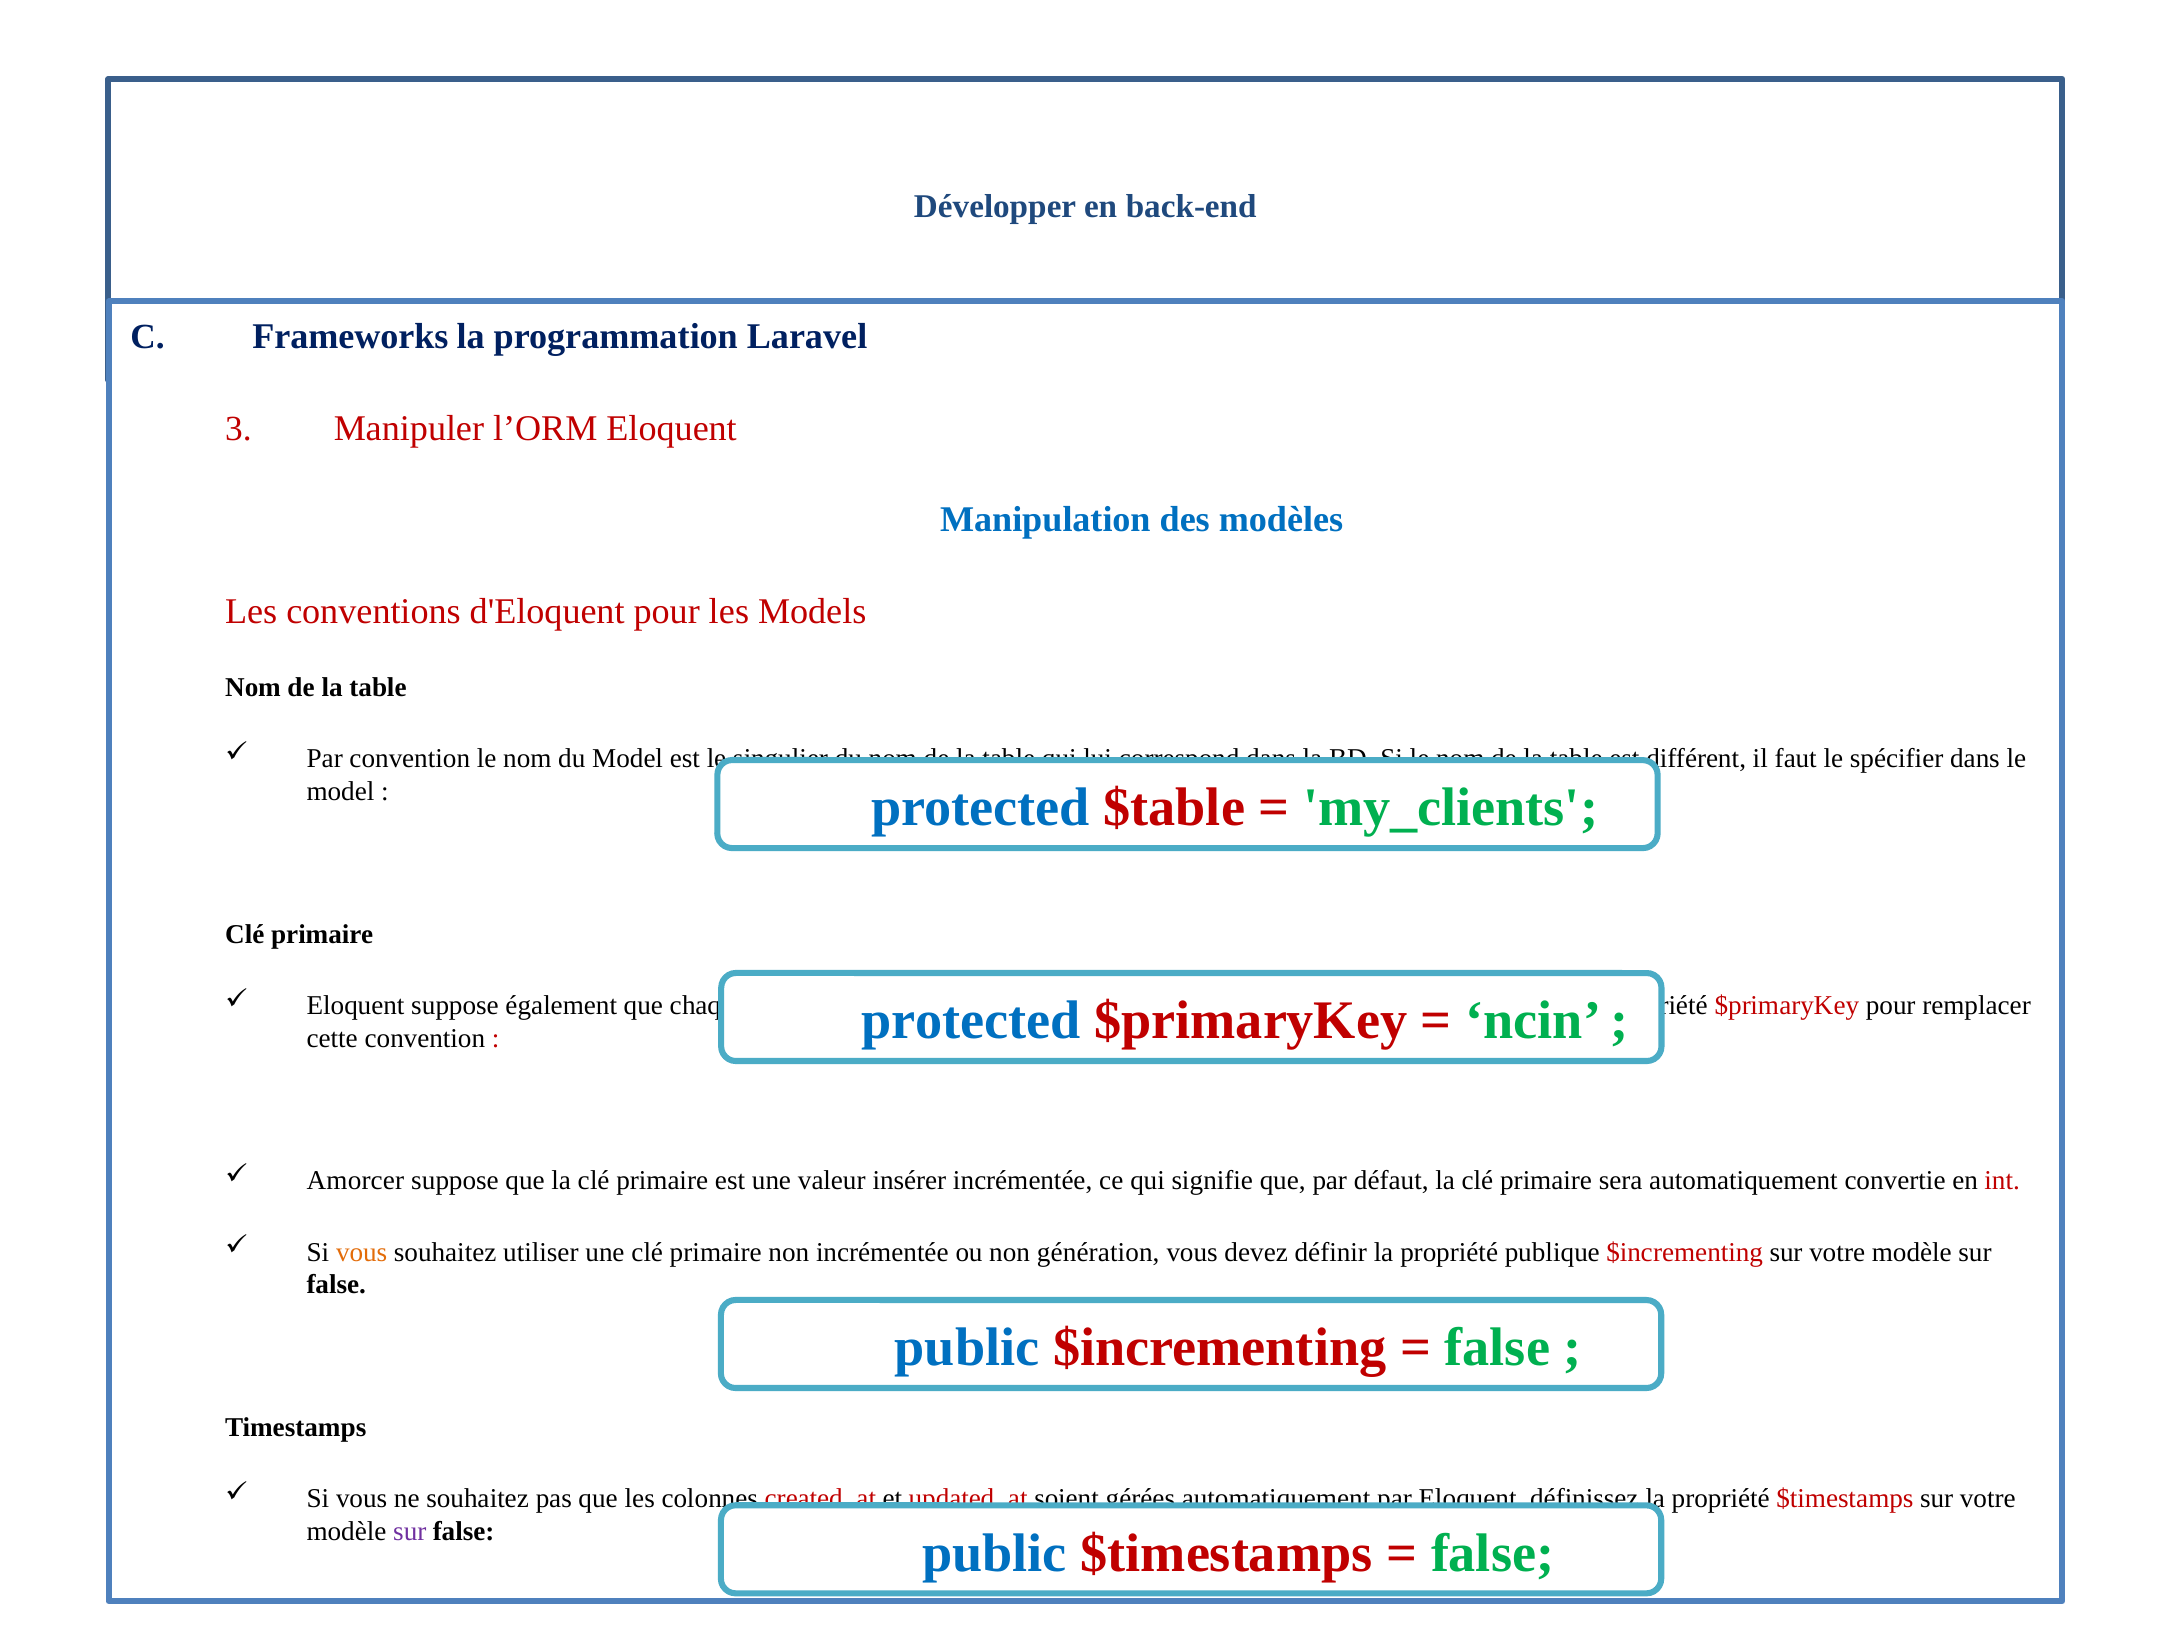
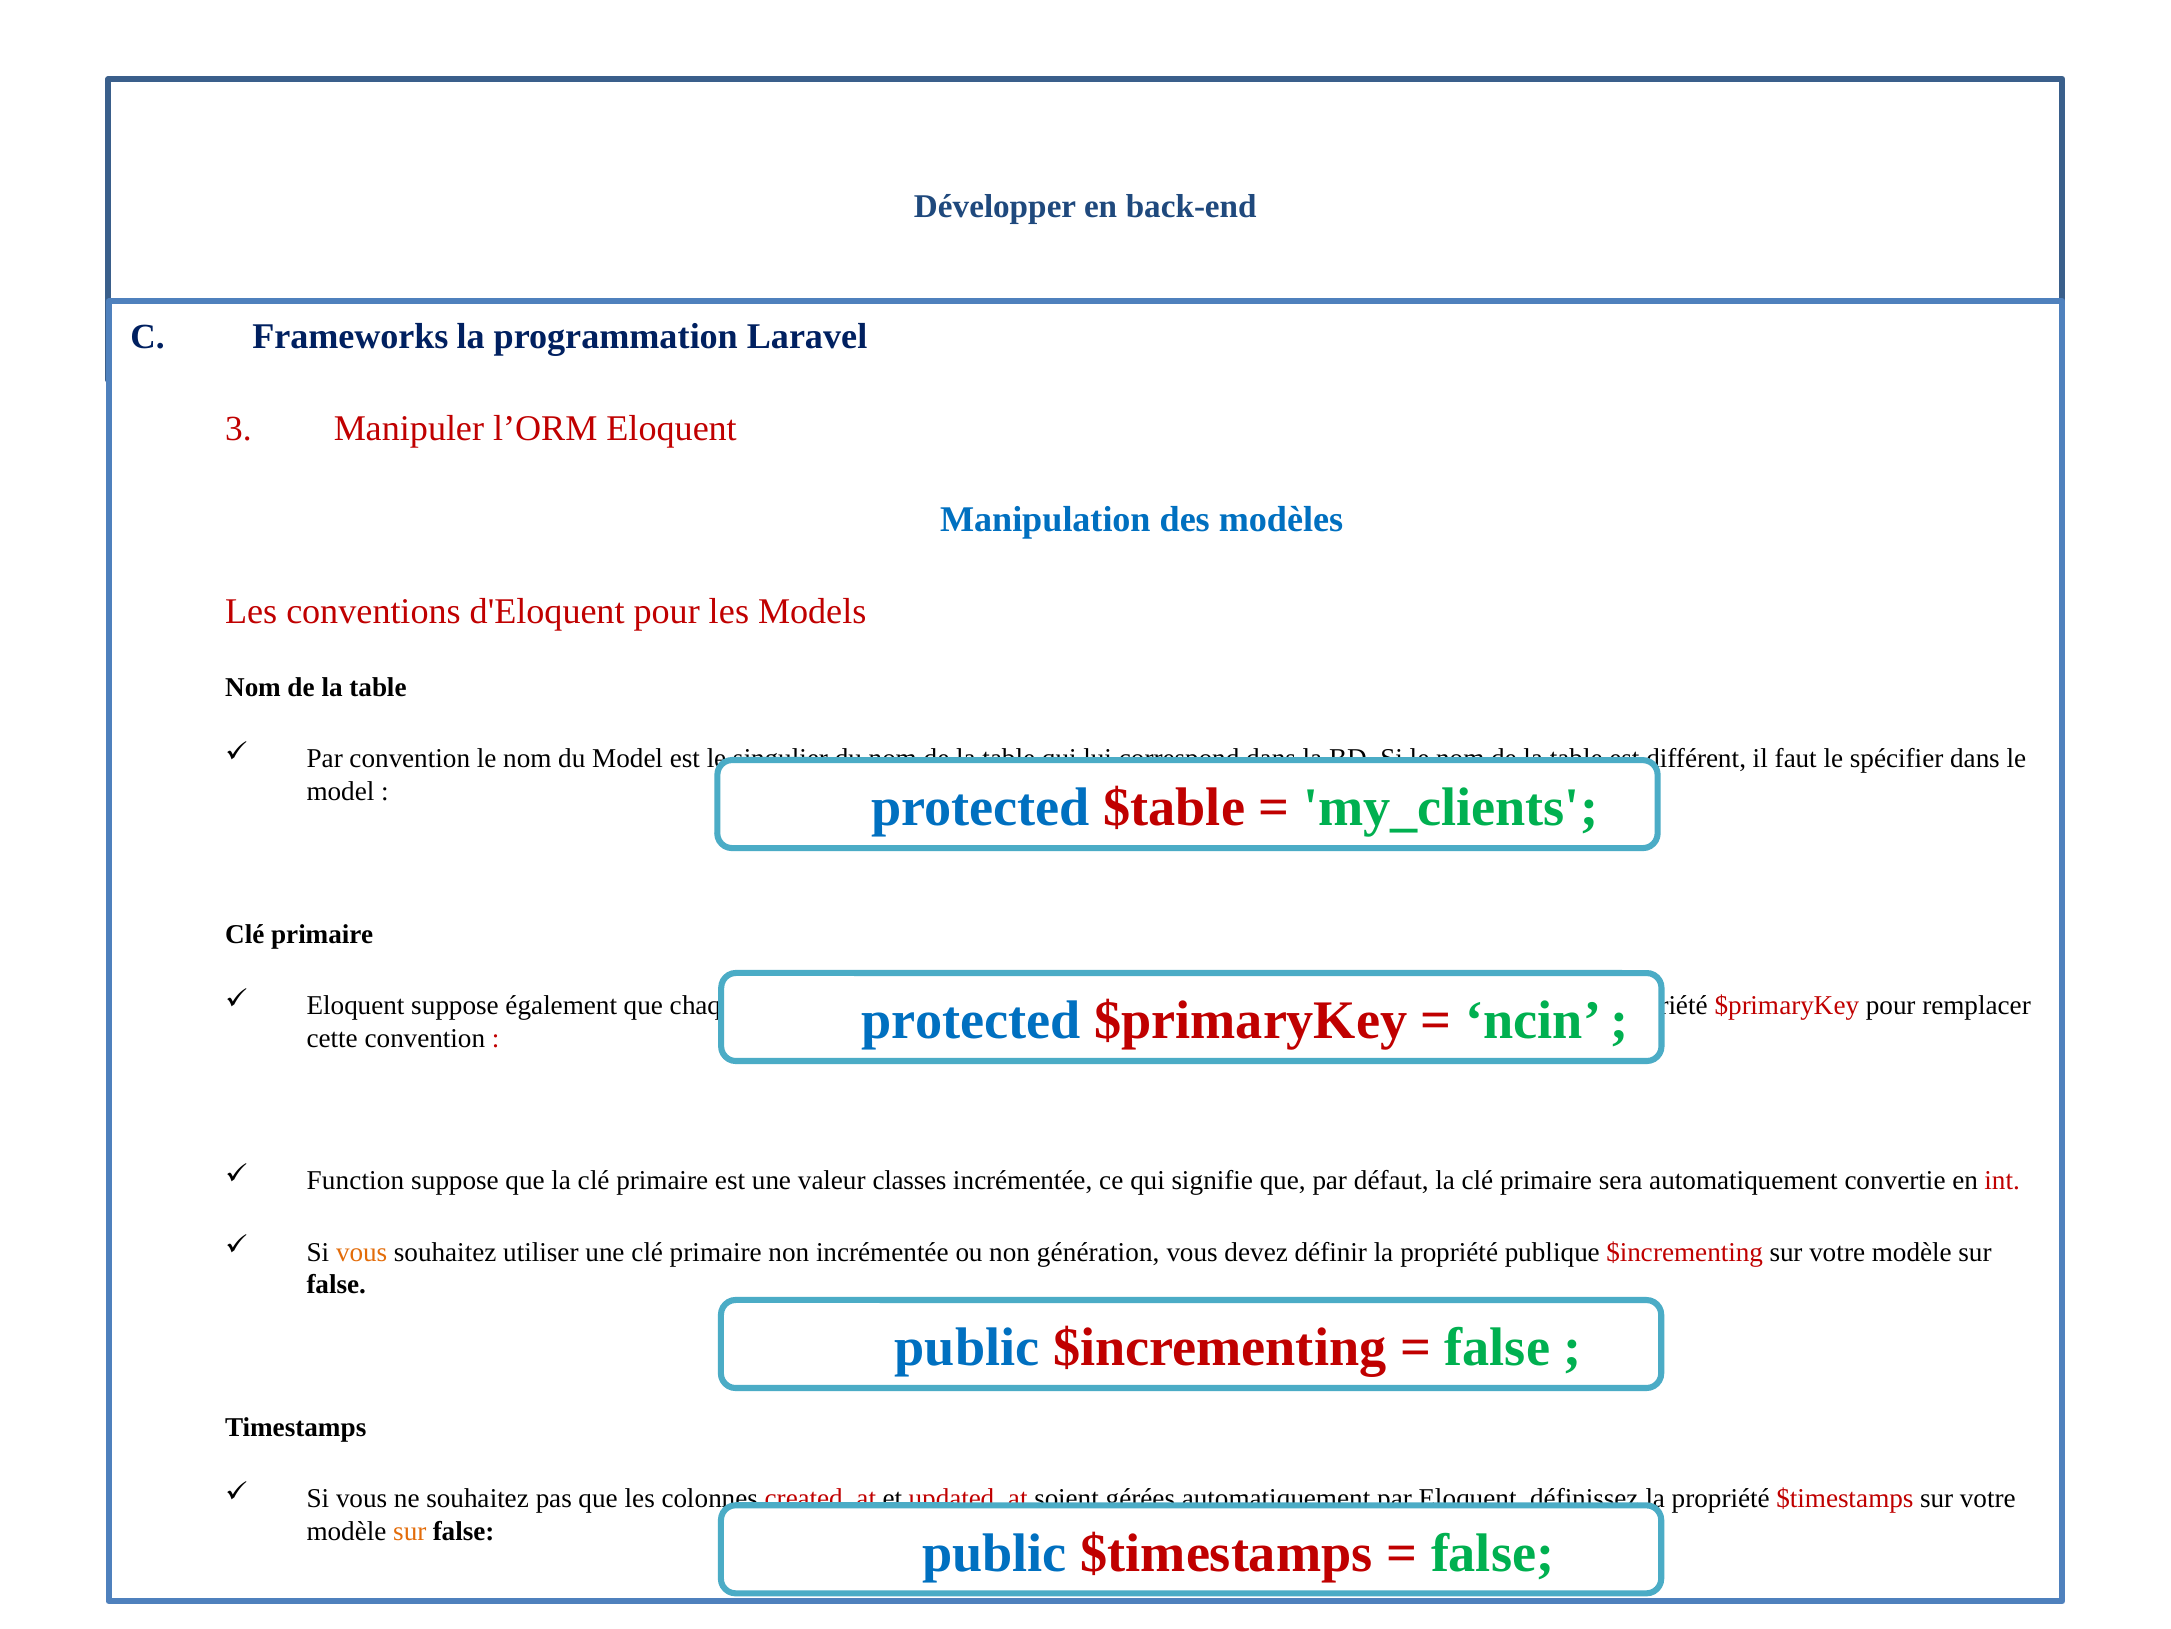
Amorcer: Amorcer -> Function (355, 1180)
insérer: insérer -> classes (910, 1180)
sur colour: purple -> orange (410, 1531)
